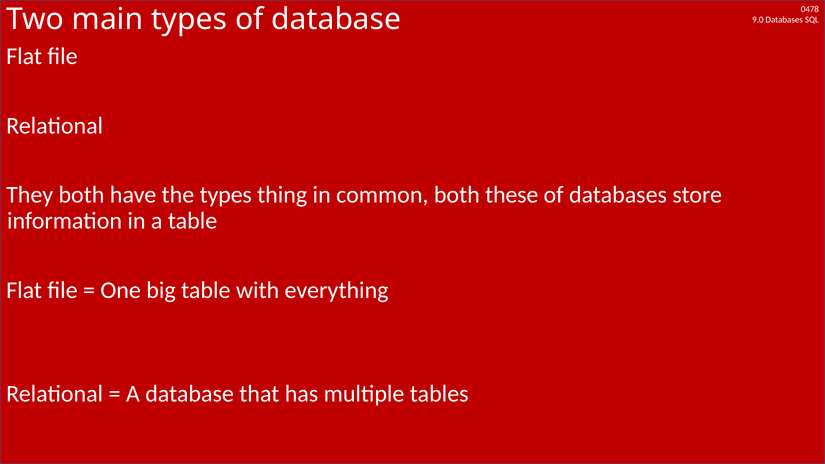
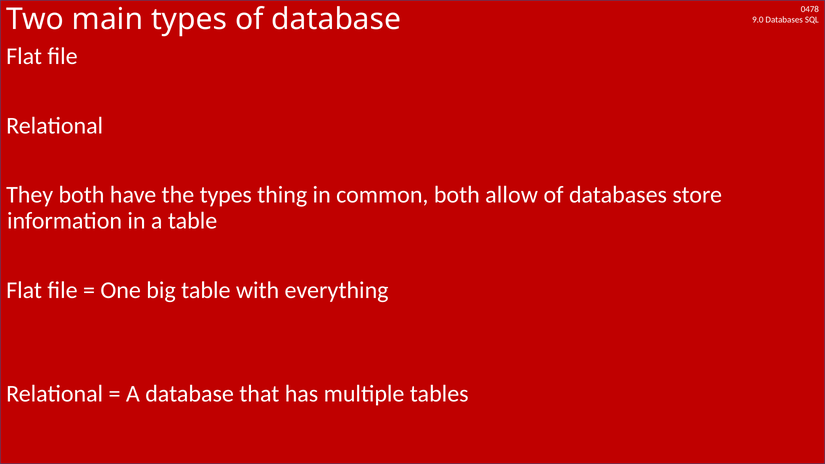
these: these -> allow (512, 195)
